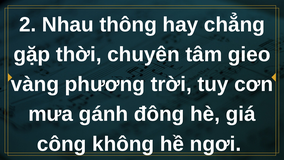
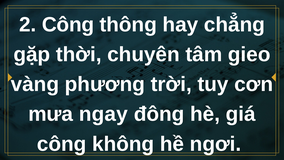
2 Nhau: Nhau -> Công (68, 25)
gánh: gánh -> ngay (103, 114)
